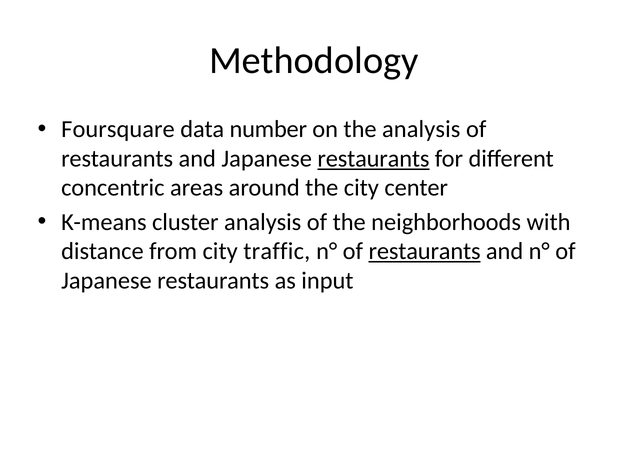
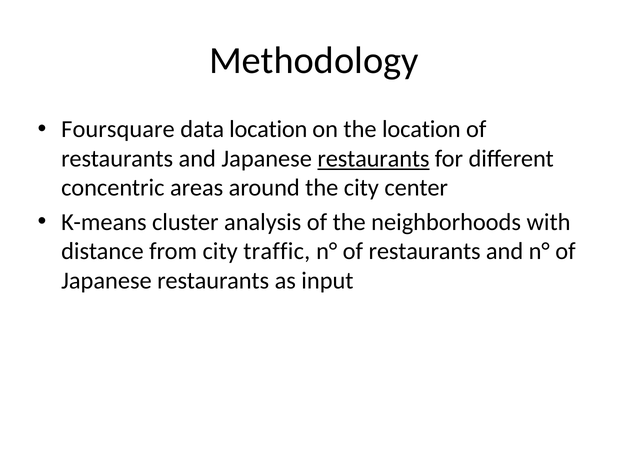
data number: number -> location (268, 129)
the analysis: analysis -> location (421, 129)
restaurants underline: present -> none (425, 251)
